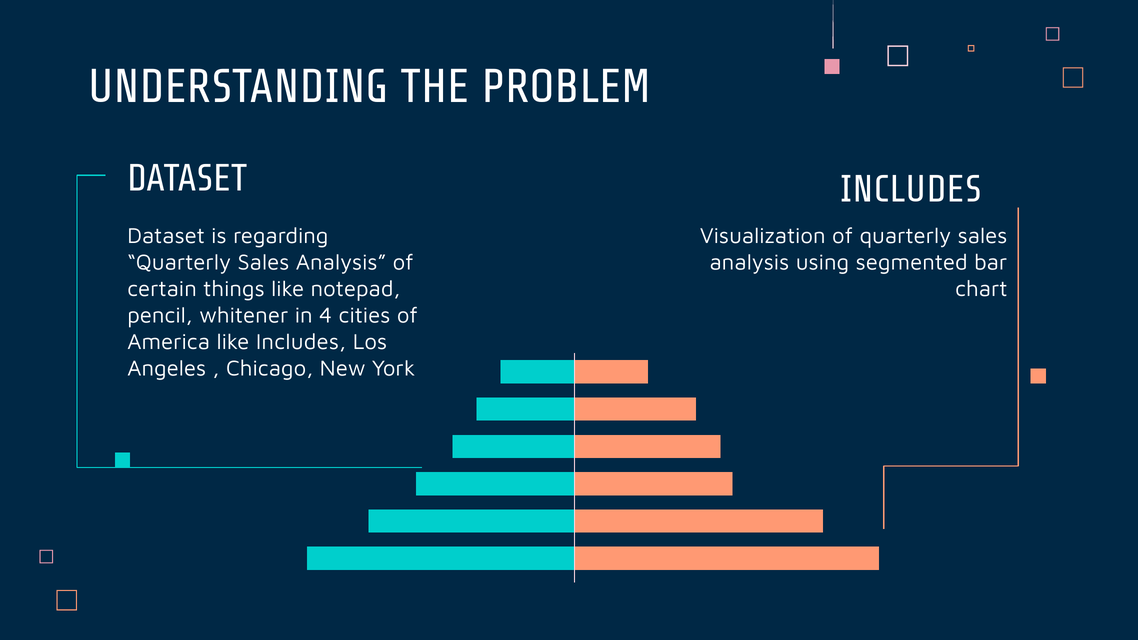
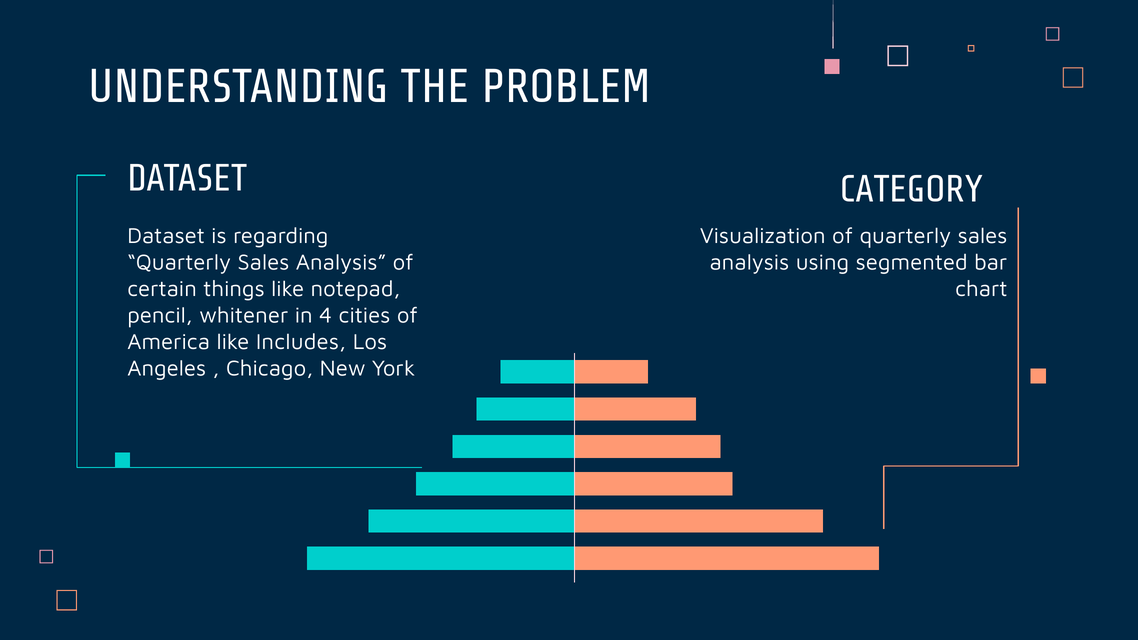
INCLUDES: INCLUDES -> CATEGORY (911, 189)
